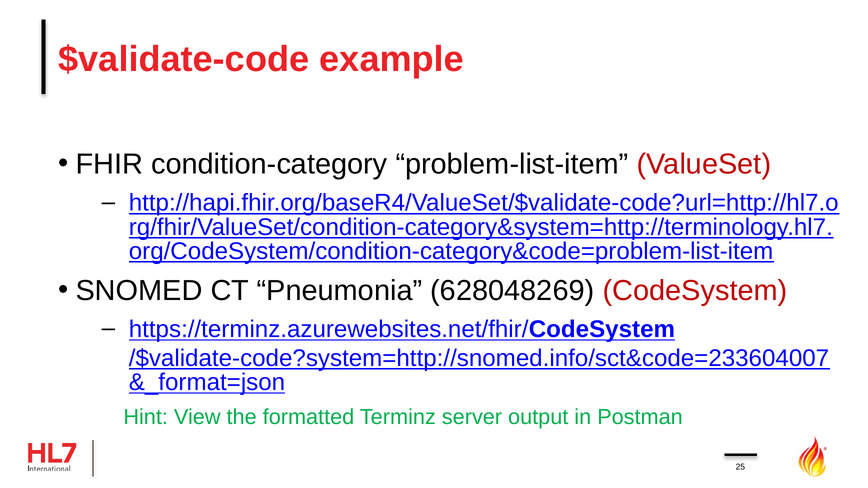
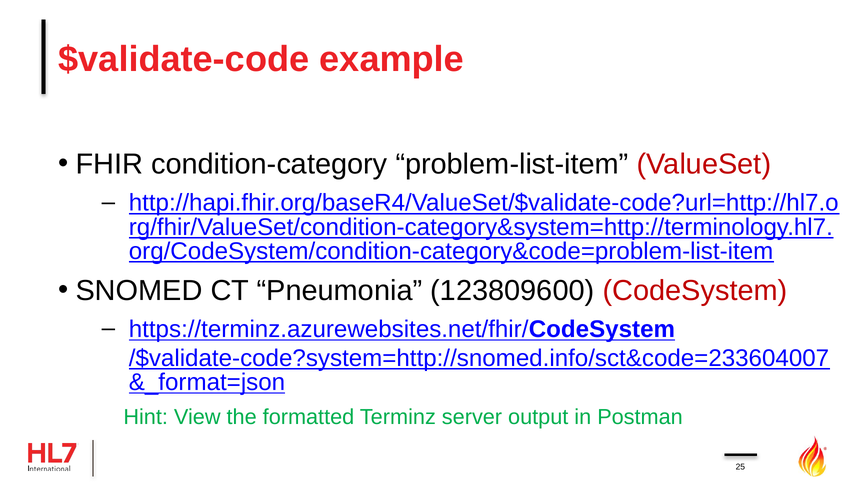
628048269: 628048269 -> 123809600 (512, 291)
